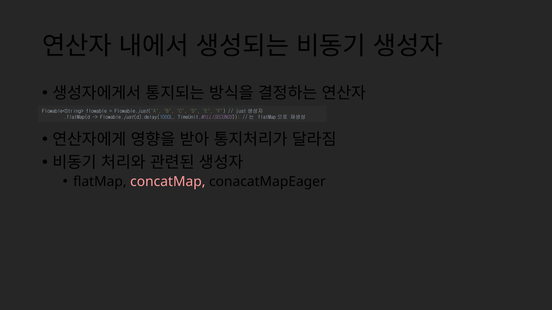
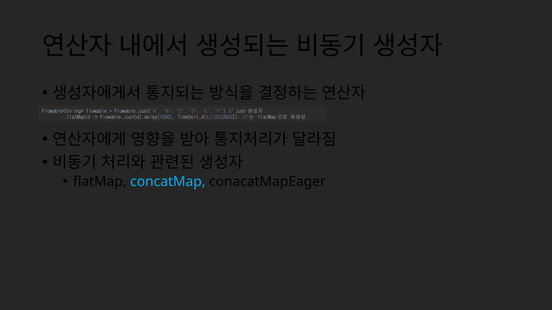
concatMap colour: pink -> light blue (168, 182)
